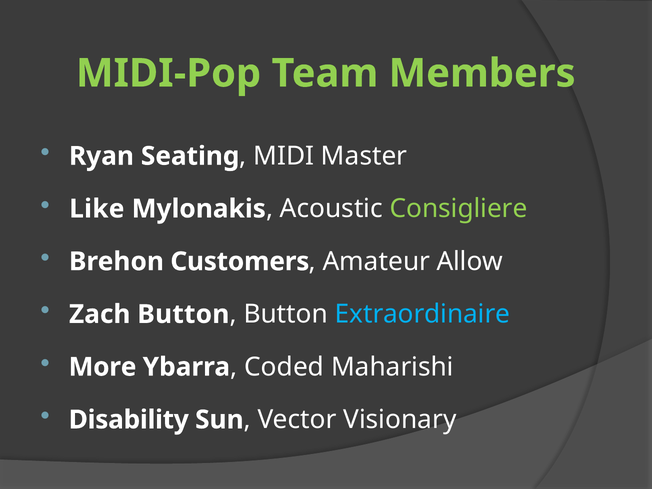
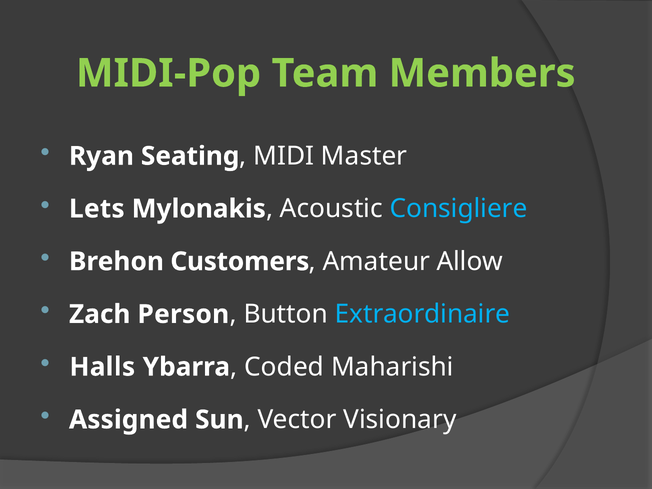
Like: Like -> Lets (97, 209)
Consigliere colour: light green -> light blue (459, 209)
Zach Button: Button -> Person (183, 314)
More: More -> Halls (102, 367)
Disability: Disability -> Assigned (129, 420)
